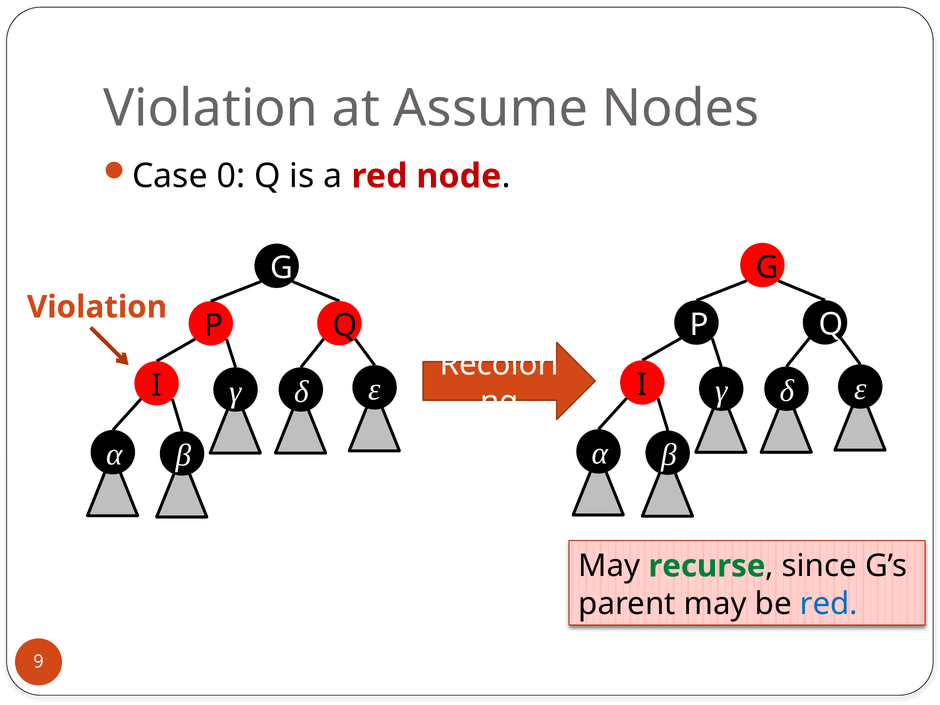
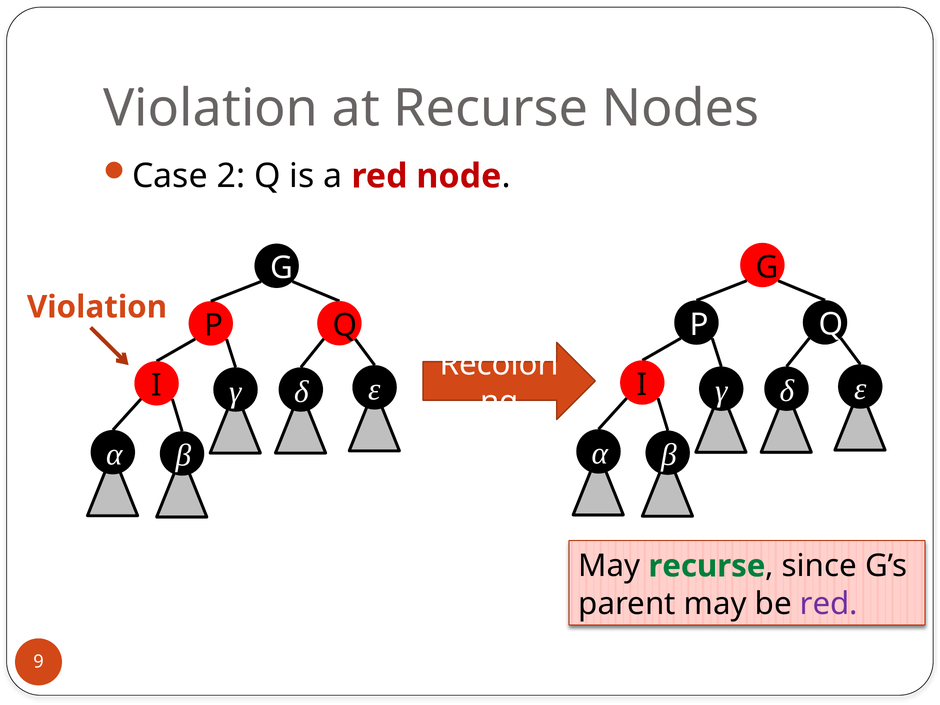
at Assume: Assume -> Recurse (491, 109)
0: 0 -> 2 (231, 176)
red colour: blue -> purple (829, 604)
